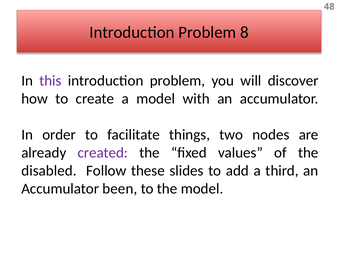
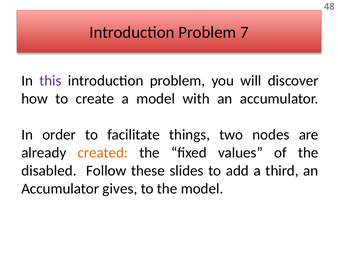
8: 8 -> 7 (244, 32)
created colour: purple -> orange (103, 153)
been: been -> gives (120, 189)
